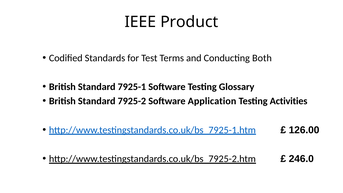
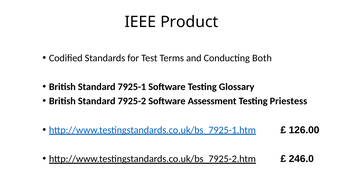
Application: Application -> Assessment (212, 101)
Activities: Activities -> Priestess (289, 101)
